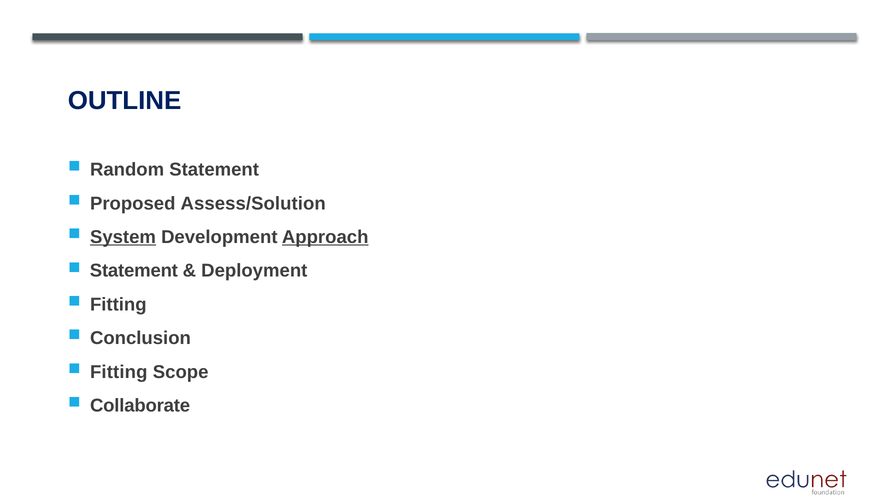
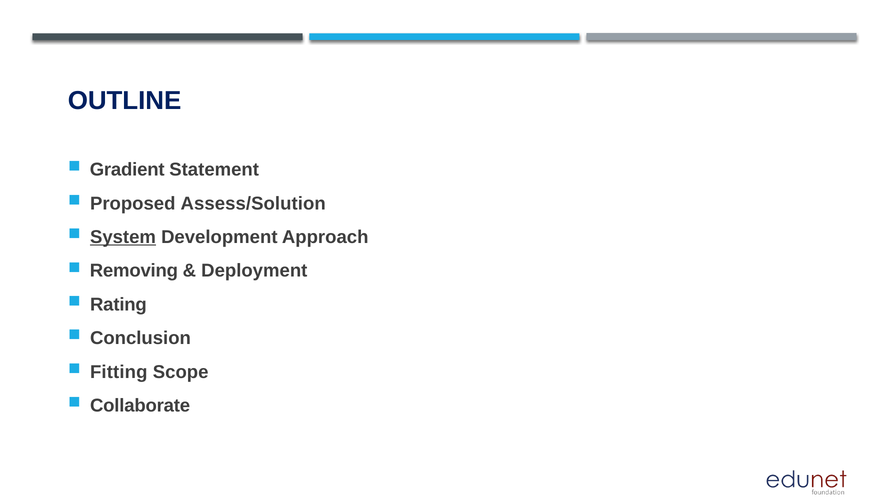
Random: Random -> Gradient (127, 170)
Approach underline: present -> none (325, 237)
Statement: Statement -> Removing (134, 271)
Fitting: Fitting -> Rating (118, 305)
